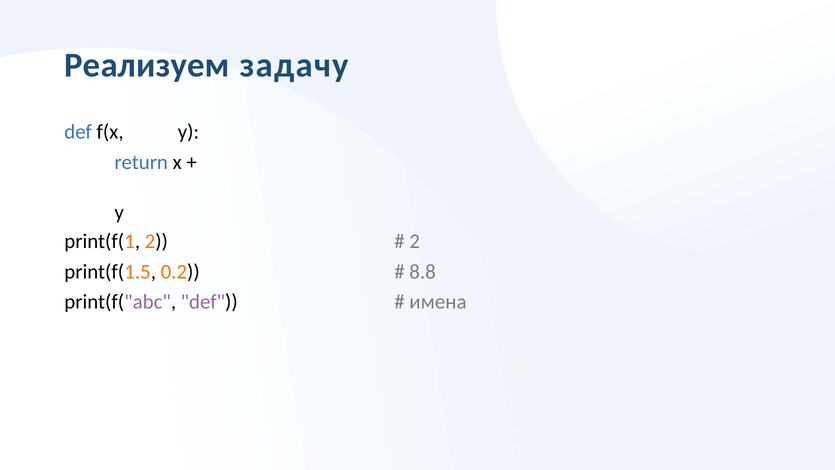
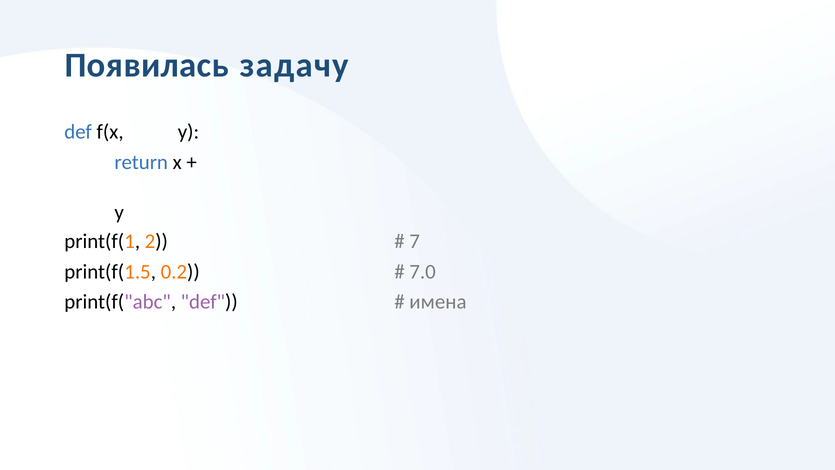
Реализуем: Реализуем -> Появилась (147, 65)
2: 2 -> 7 (415, 241)
8.8: 8.8 -> 7.0 (423, 272)
